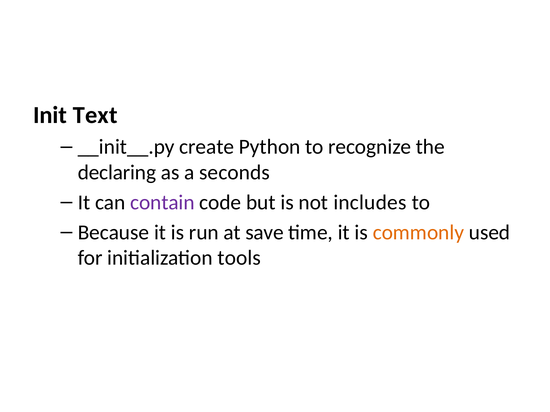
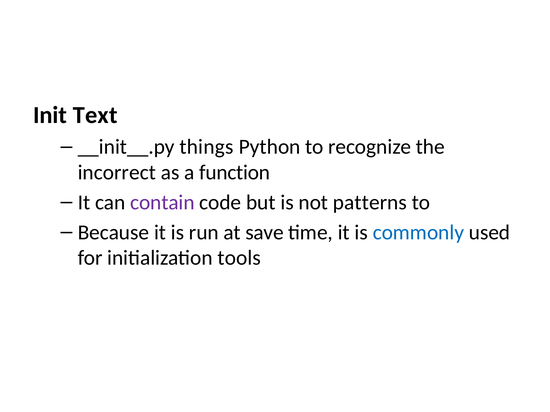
create: create -> things (207, 147)
declaring: declaring -> incorrect (117, 173)
seconds: seconds -> function (235, 173)
includes: includes -> patterns (370, 203)
commonly colour: orange -> blue (418, 233)
